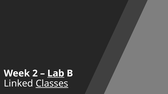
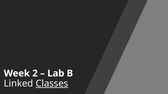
Lab underline: present -> none (56, 74)
